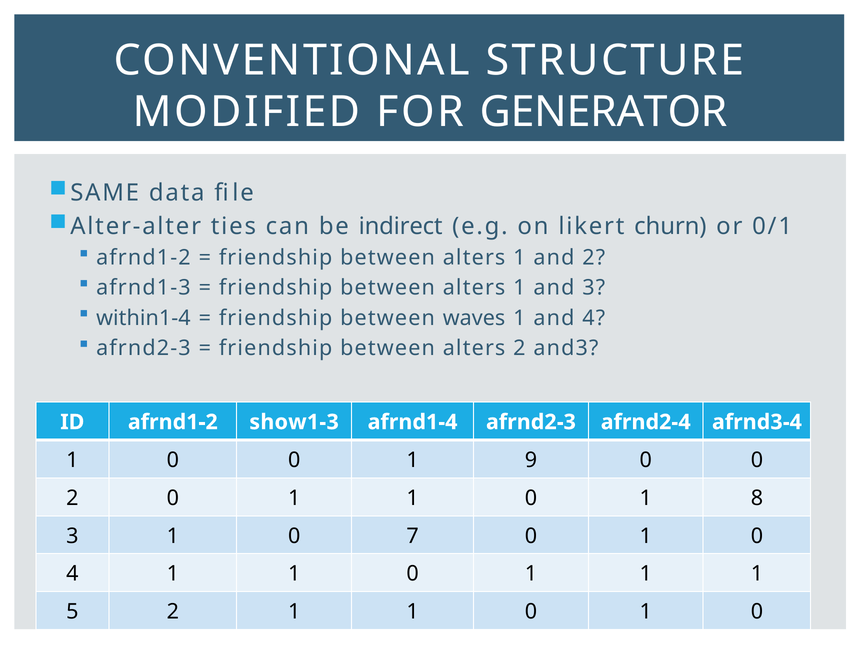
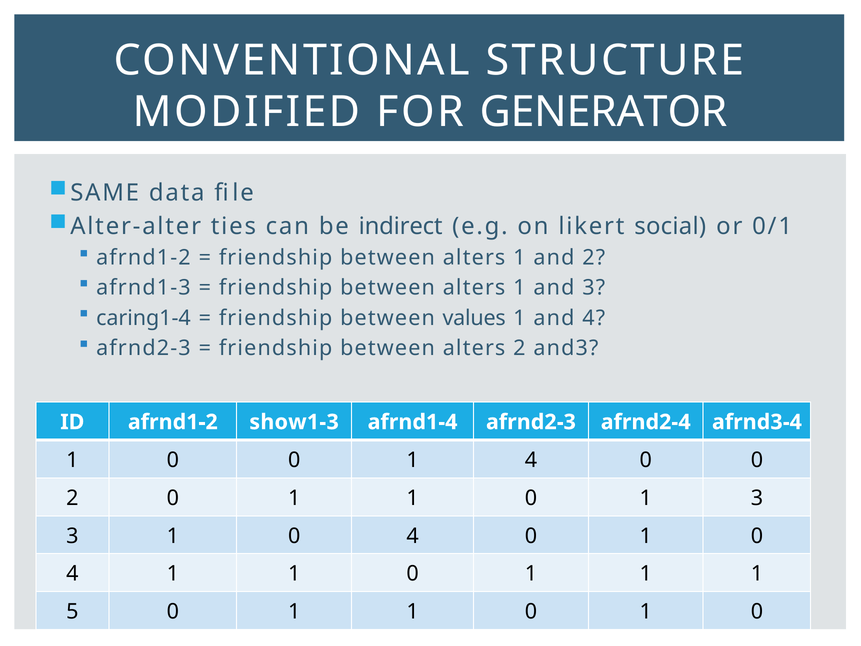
churn: churn -> social (670, 226)
within1-4: within1-4 -> caring1-4 (143, 318)
waves: waves -> values (474, 318)
1 9: 9 -> 4 (531, 460)
1 8: 8 -> 3 (757, 498)
3 1 0 7: 7 -> 4 (413, 536)
5 2: 2 -> 0 (173, 612)
